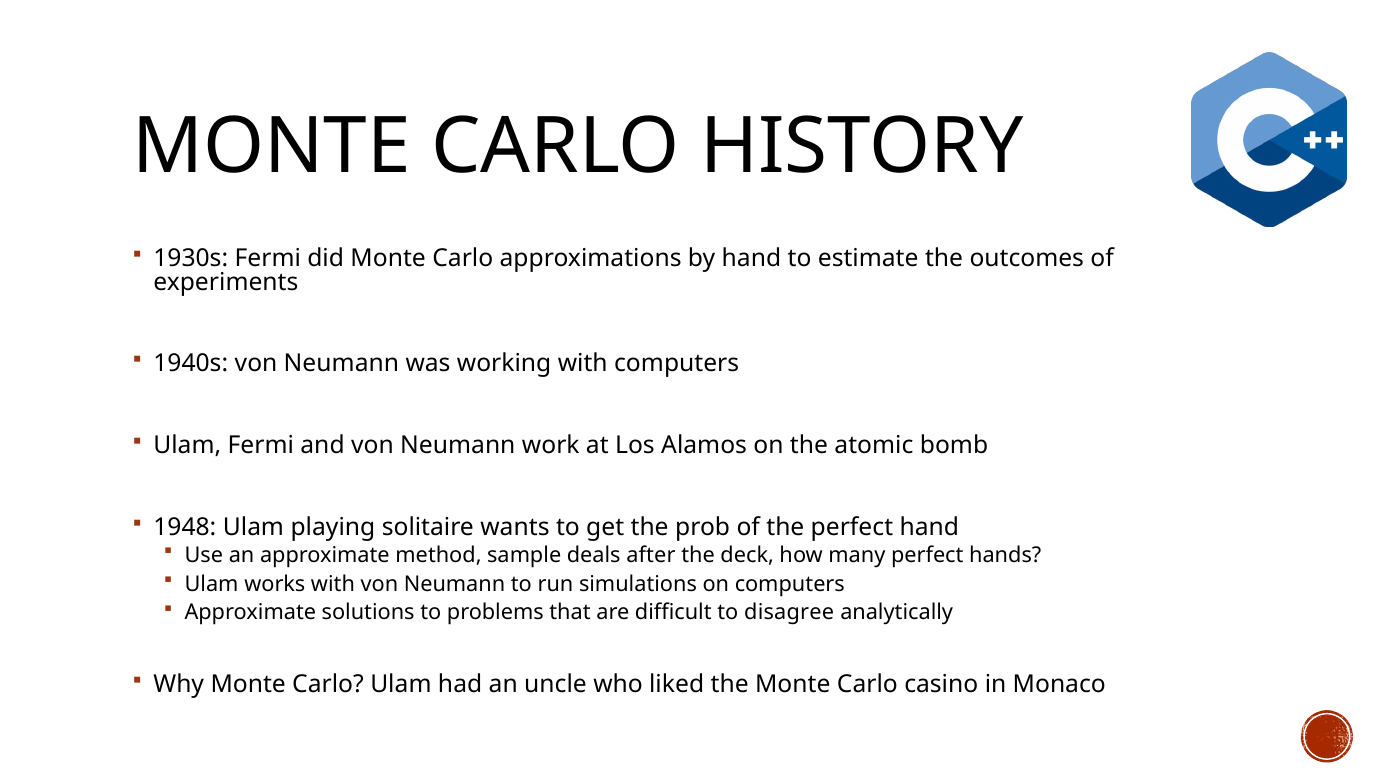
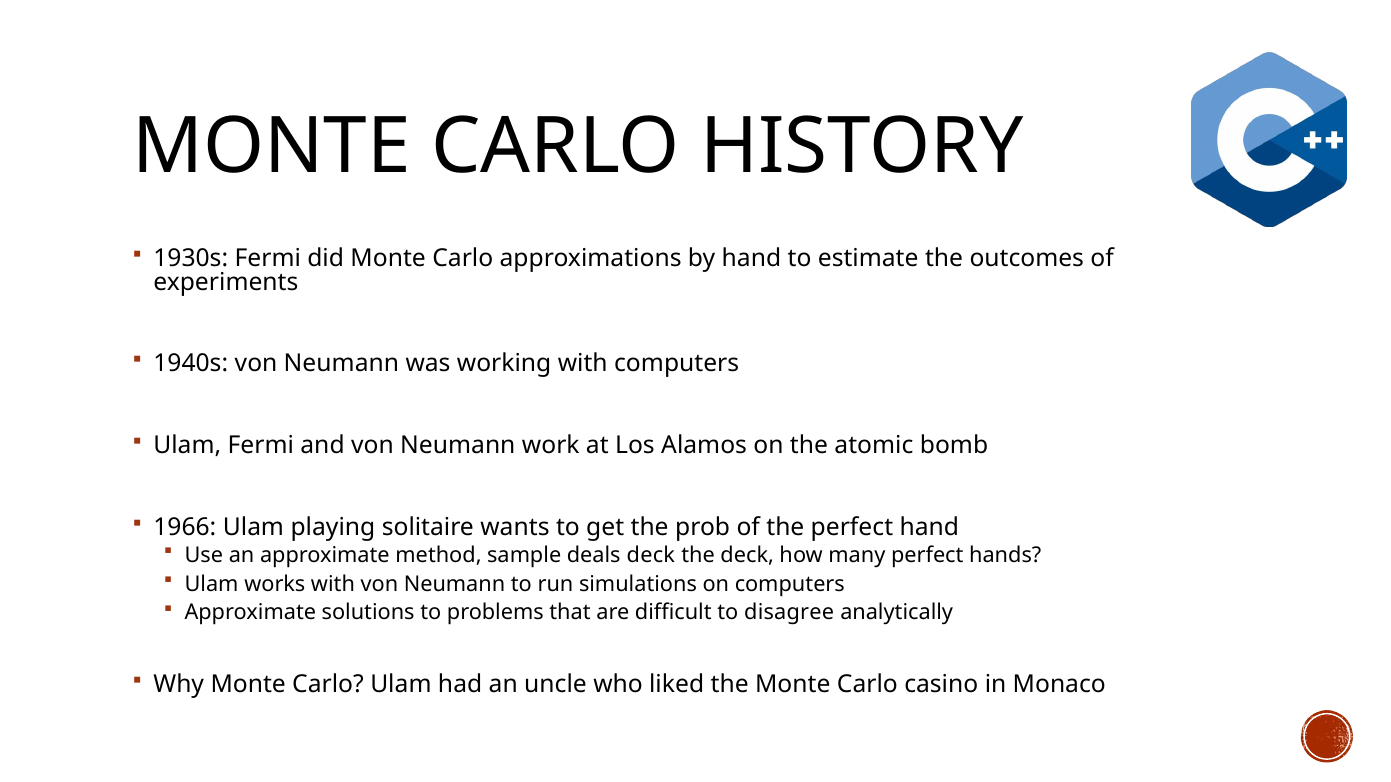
1948: 1948 -> 1966 (185, 528)
deals after: after -> deck (651, 555)
